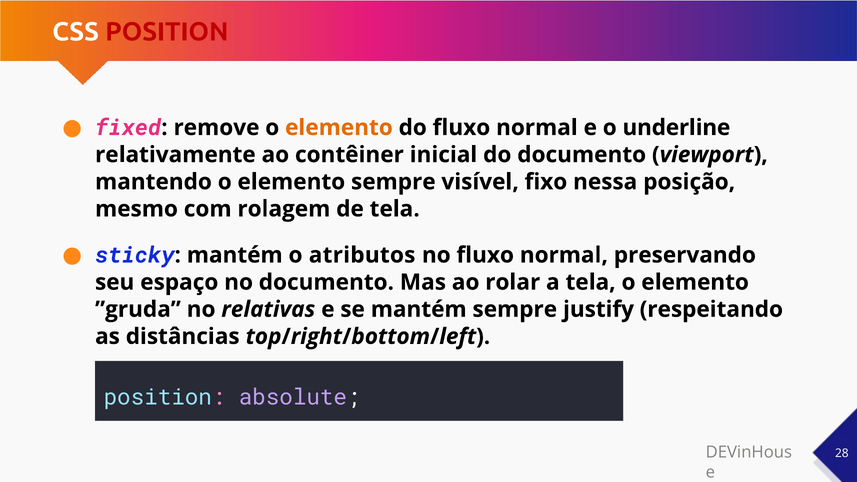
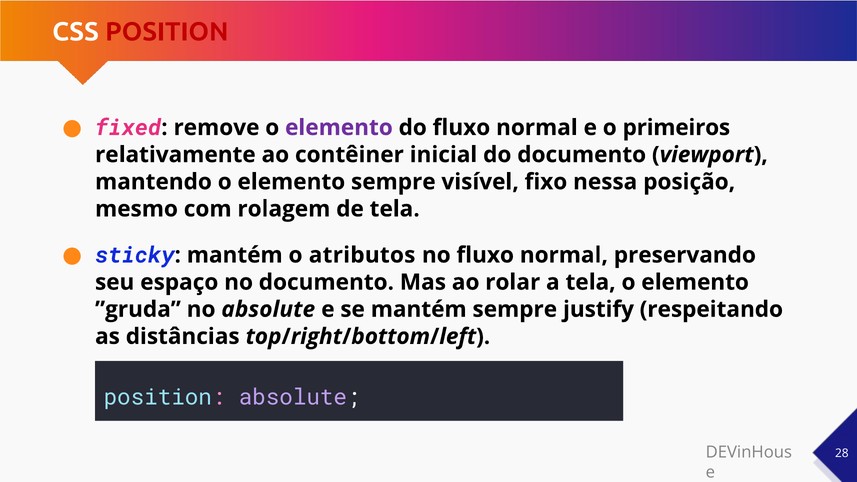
elemento colour: orange -> purple (339, 128)
underline: underline -> primeiros (676, 128)
no relativas: relativas -> absolute (268, 309)
